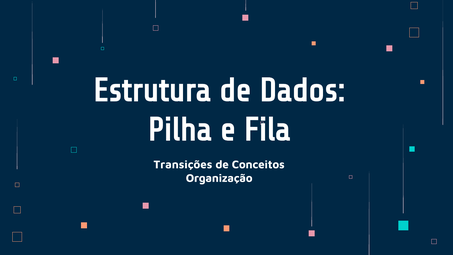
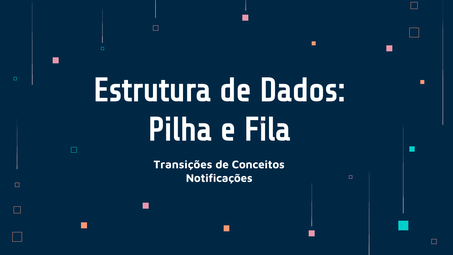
Organização: Organização -> Notificações (219, 178)
